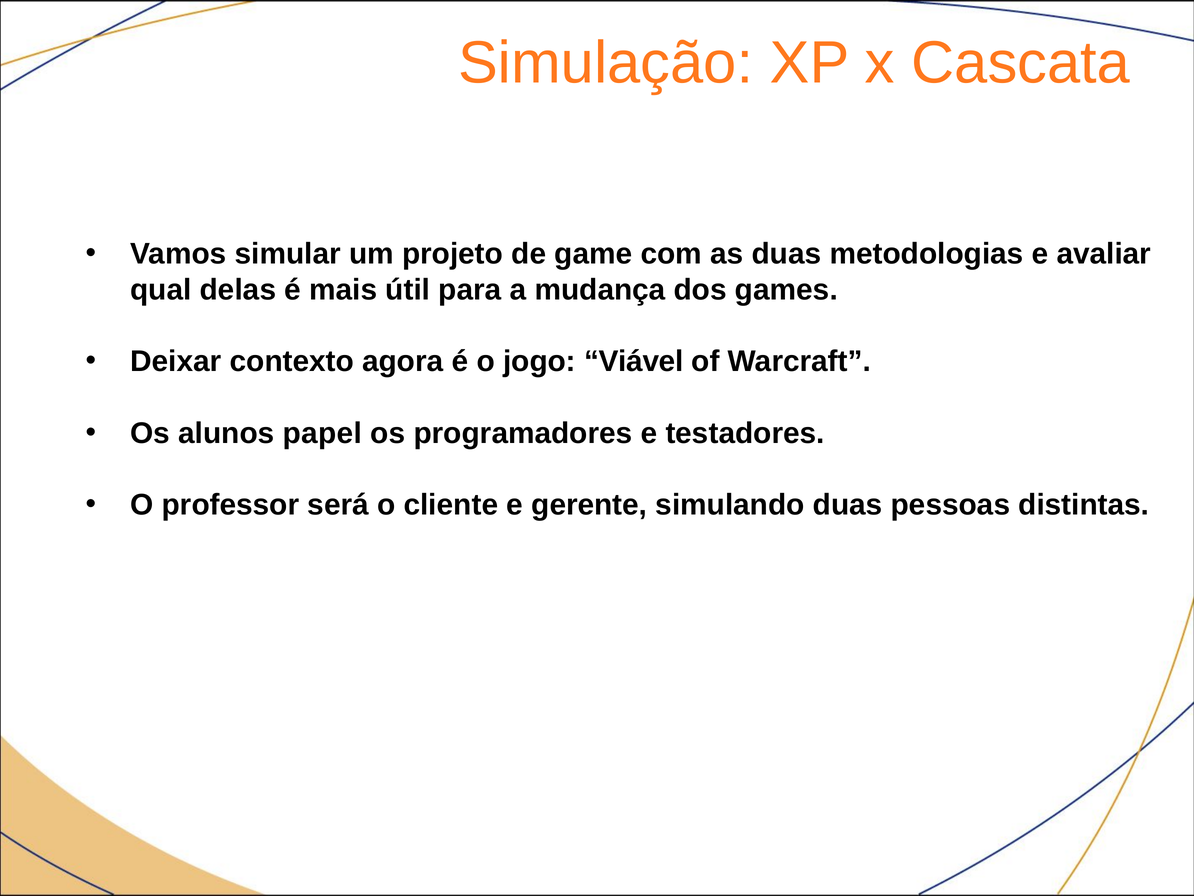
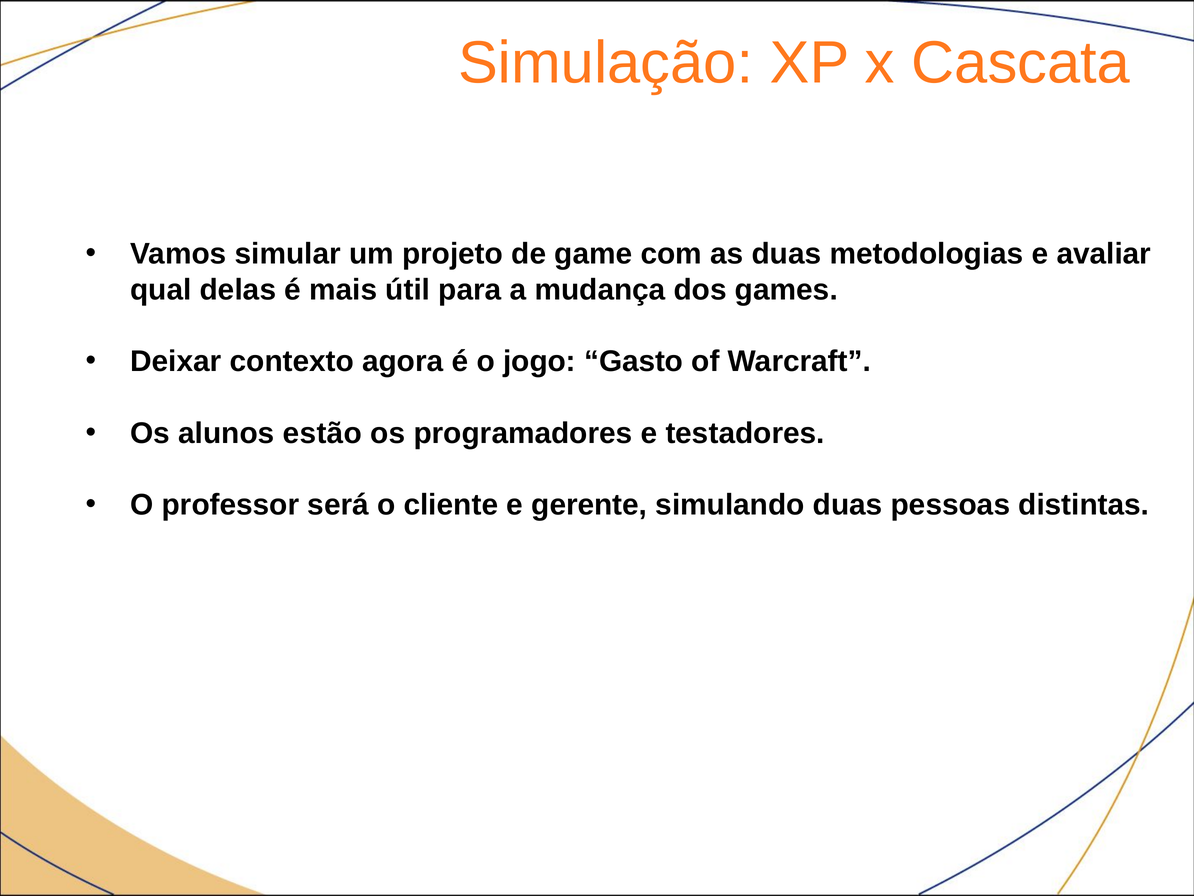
Viável: Viável -> Gasto (634, 361)
papel: papel -> estão (322, 433)
